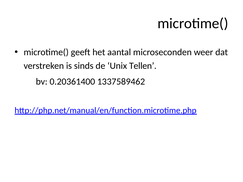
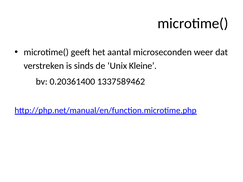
Tellen: Tellen -> Kleine (143, 66)
